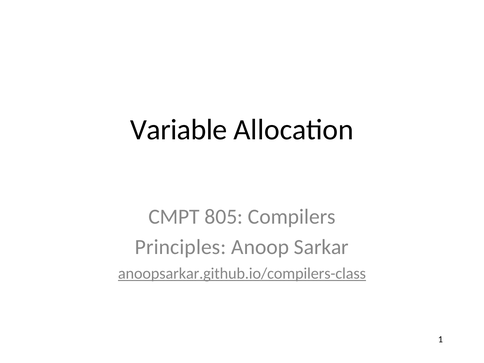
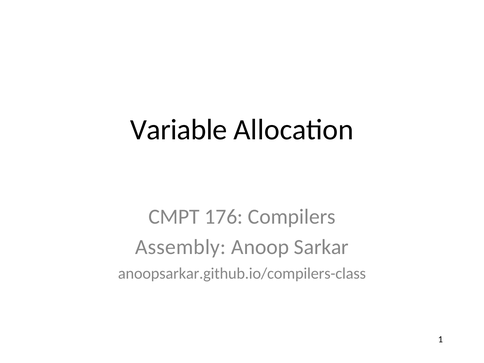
805: 805 -> 176 (224, 217)
Principles: Principles -> Assembly (181, 247)
anoopsarkar.github.io/compilers-class underline: present -> none (242, 274)
